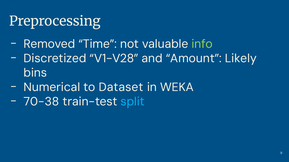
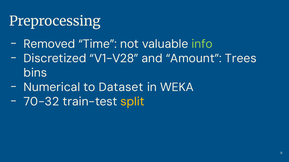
Likely: Likely -> Trees (241, 59)
70-38: 70-38 -> 70-32 (41, 102)
split colour: light blue -> yellow (133, 102)
